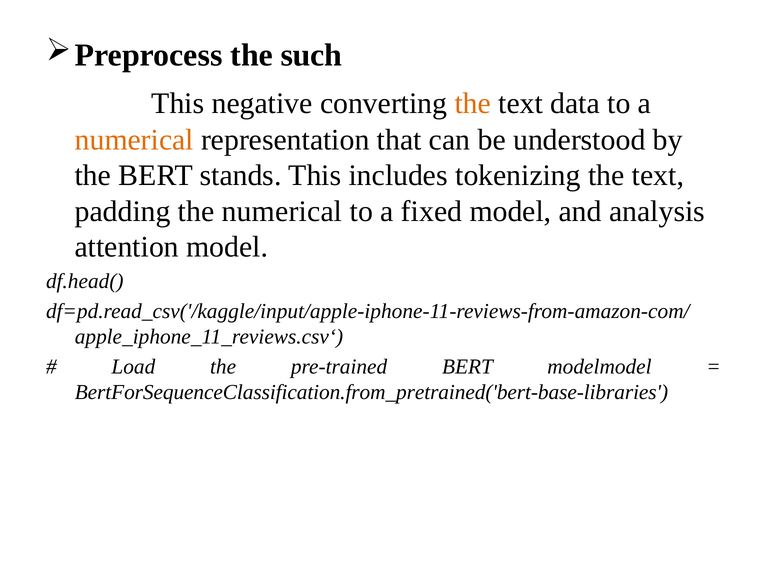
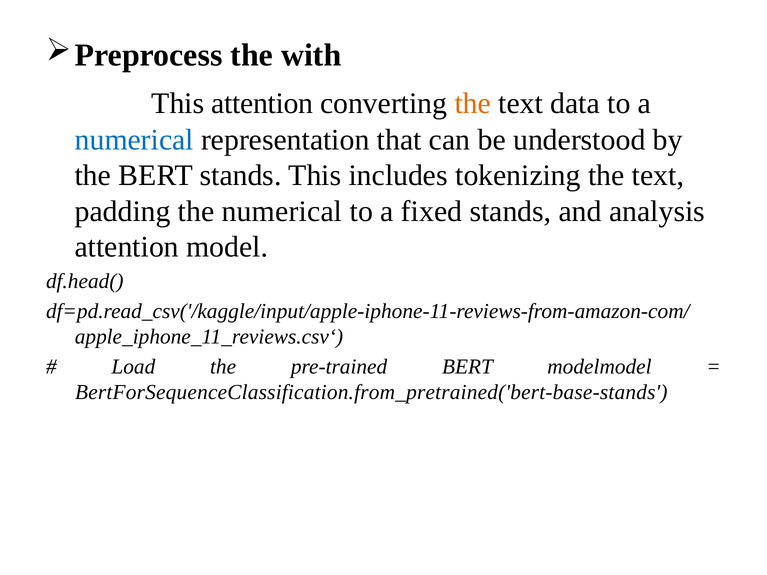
such: such -> with (311, 55)
This negative: negative -> attention (262, 103)
numerical colour: orange -> blue (134, 140)
fixed model: model -> stands (510, 211)
BertForSequenceClassification.from_pretrained('bert-base-libraries: BertForSequenceClassification.from_pretrained('bert-base-libraries -> BertForSequenceClassification.from_pretrained('bert-base-stands (371, 392)
